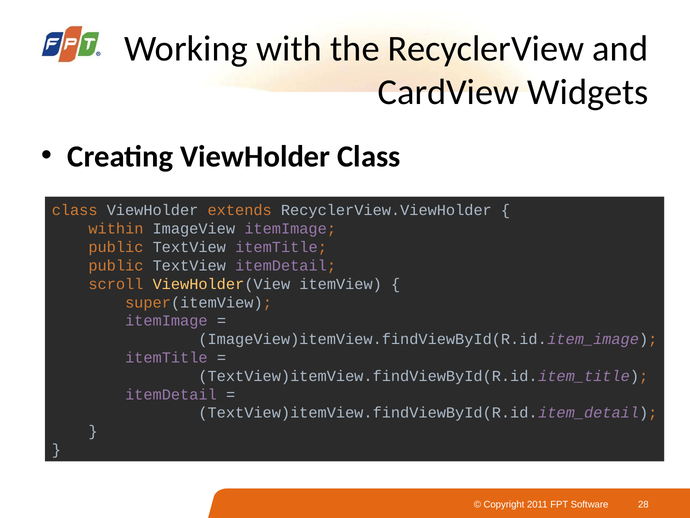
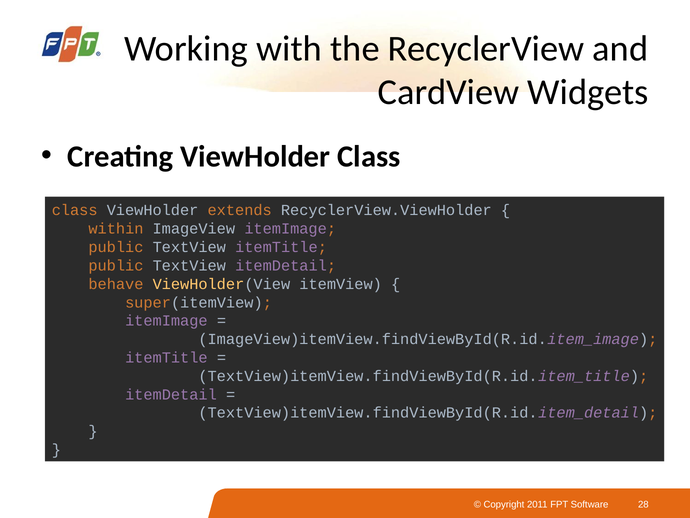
scroll: scroll -> behave (116, 284)
